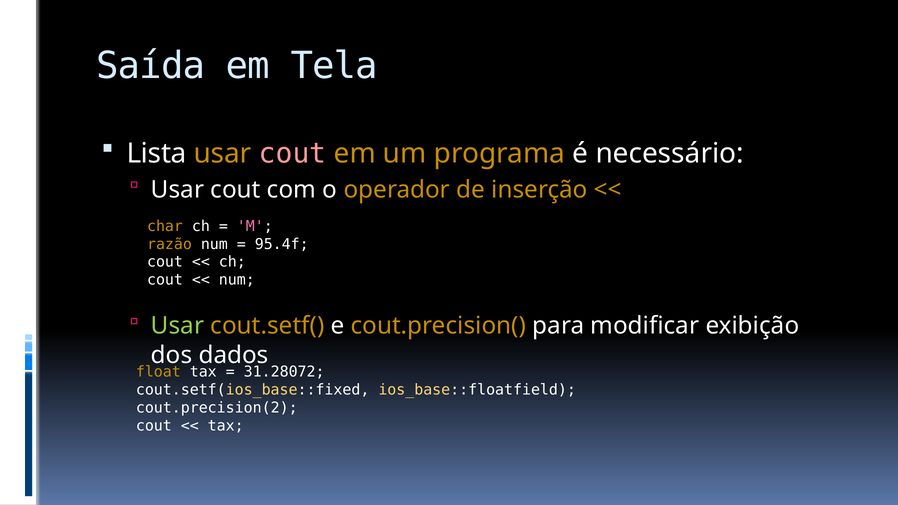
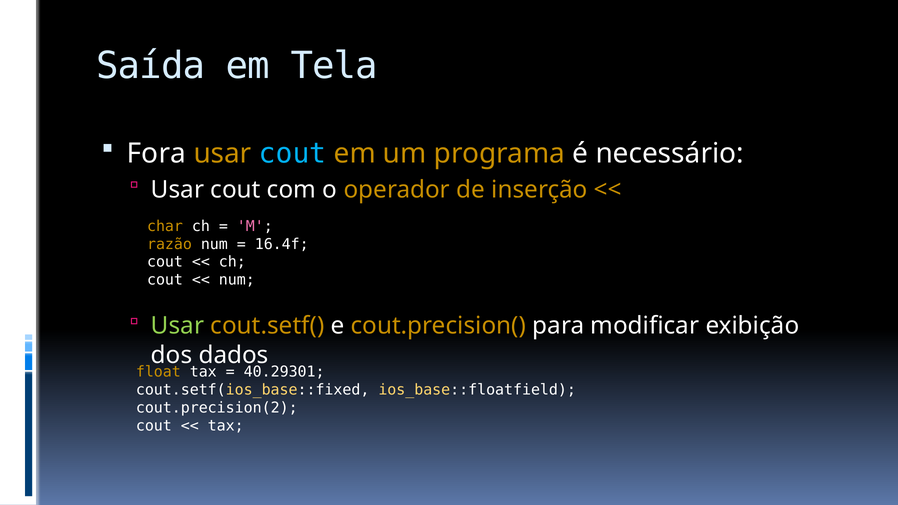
Lista: Lista -> Fora (156, 153)
cout colour: pink -> light blue (293, 153)
95.4f: 95.4f -> 16.4f (282, 244)
31.28072: 31.28072 -> 40.29301 (284, 372)
